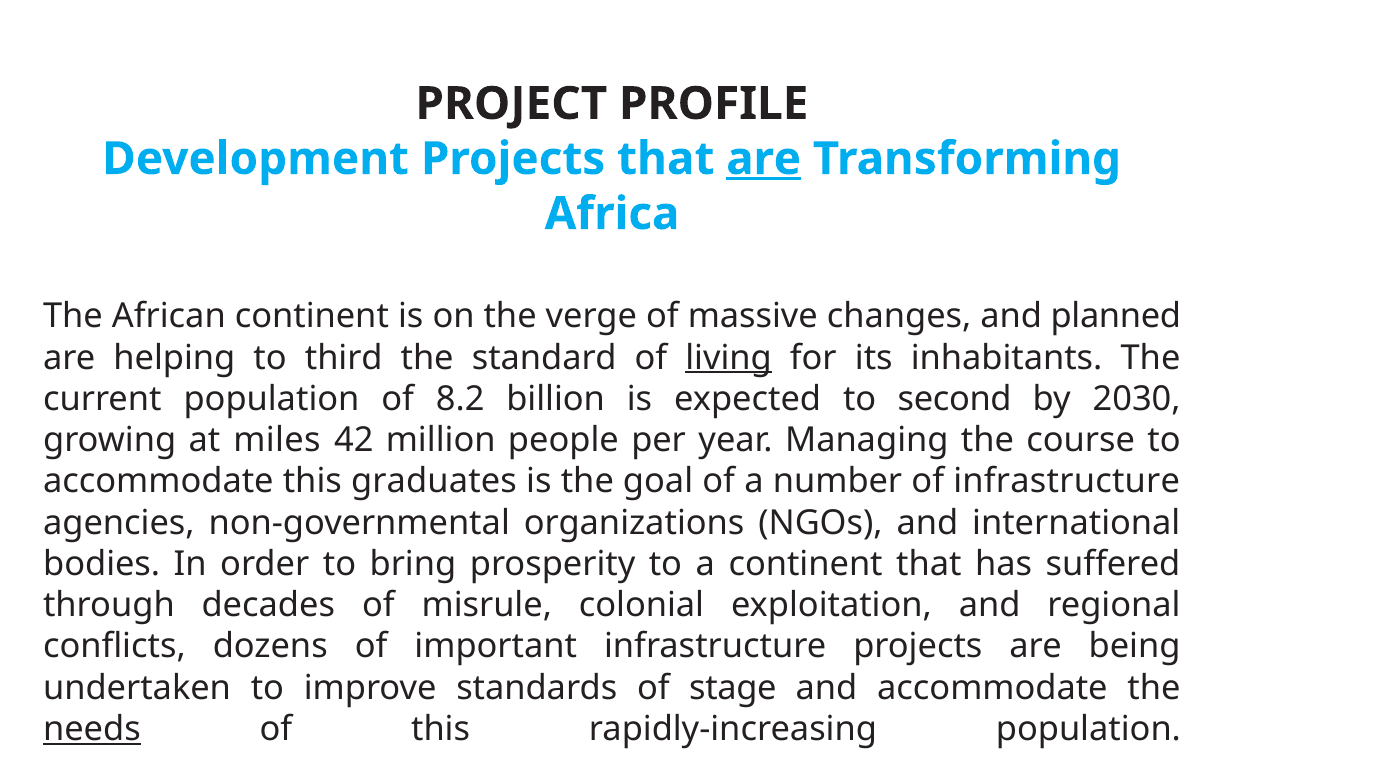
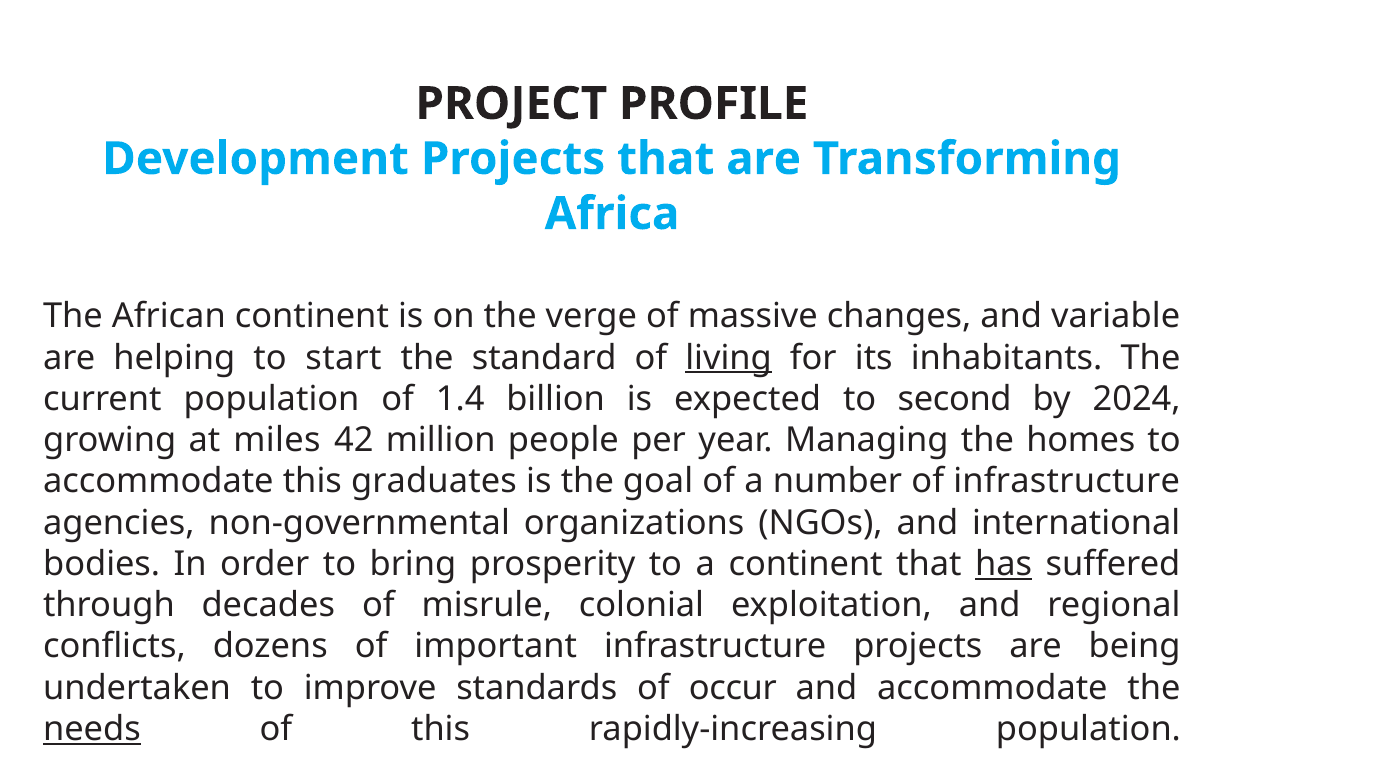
are underline: present -> none (764, 159)
planned: planned -> variable (1116, 316)
third: third -> start (344, 358)
8.2: 8.2 -> 1.4 (460, 399)
2030: 2030 -> 2024 (1137, 399)
course: course -> homes (1081, 440)
has underline: none -> present (1004, 564)
stage: stage -> occur (733, 688)
